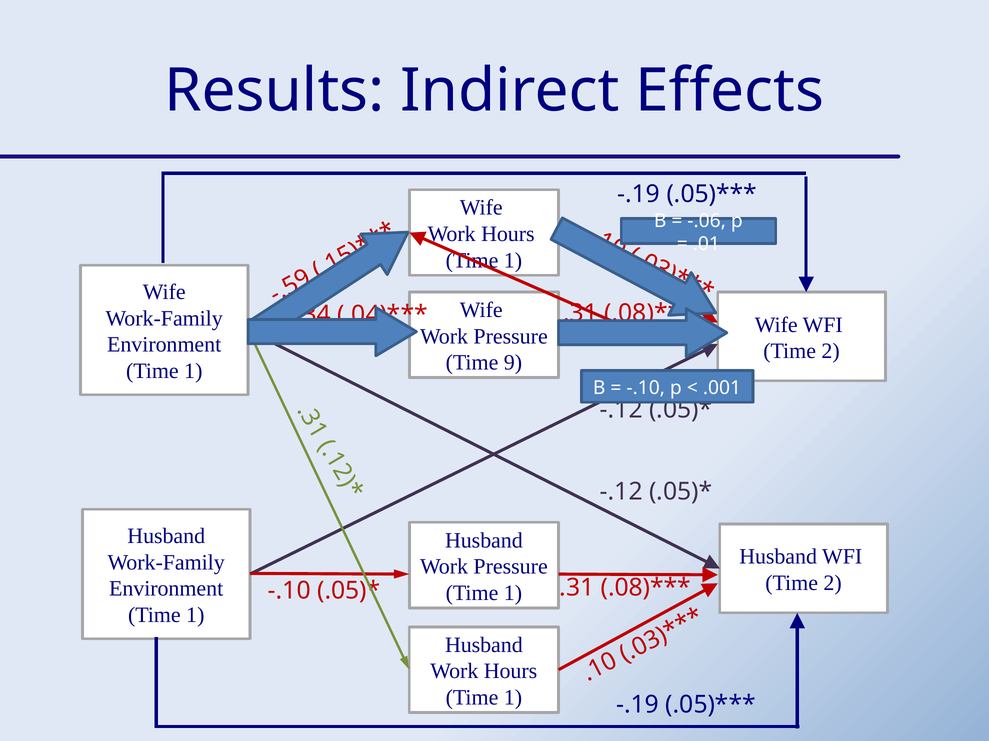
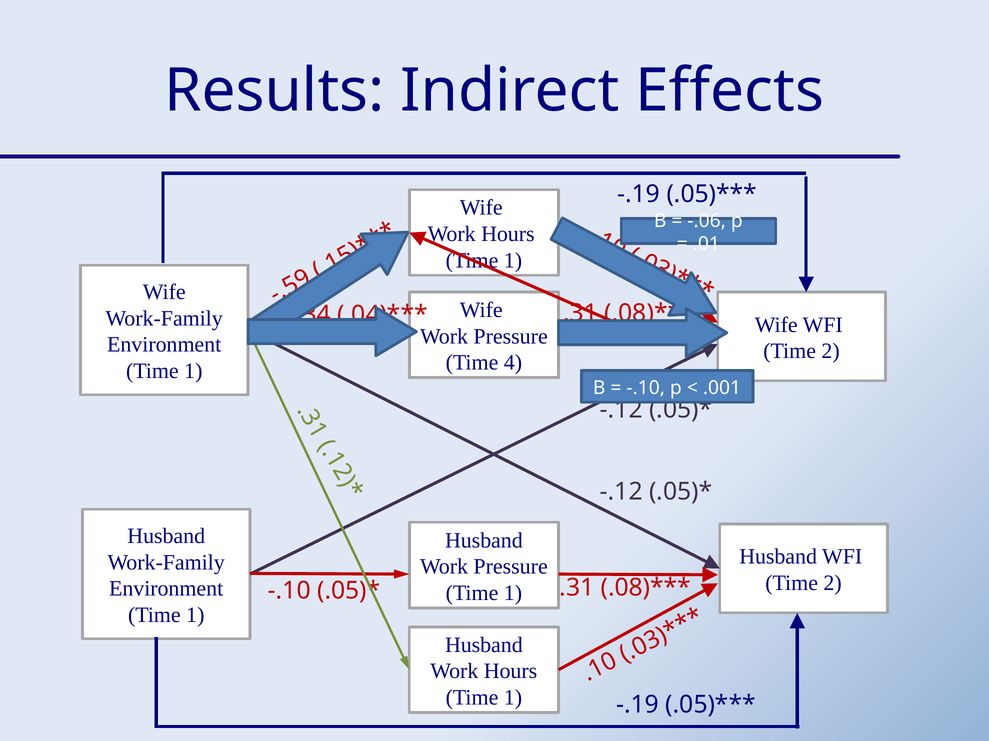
Time 9: 9 -> 4 (513, 363)
